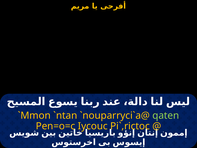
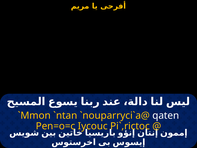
qaten colour: light green -> white (166, 115)
